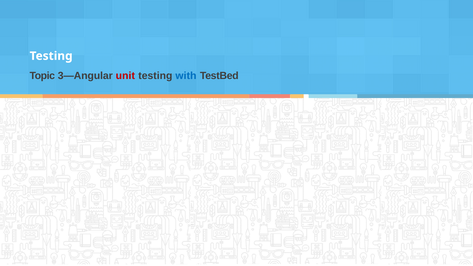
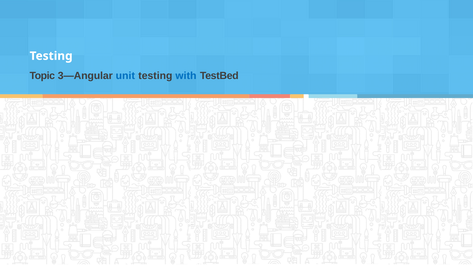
unit colour: red -> blue (125, 76)
